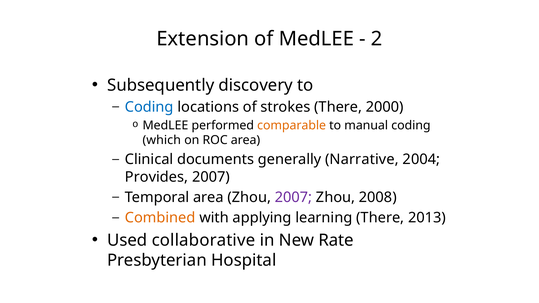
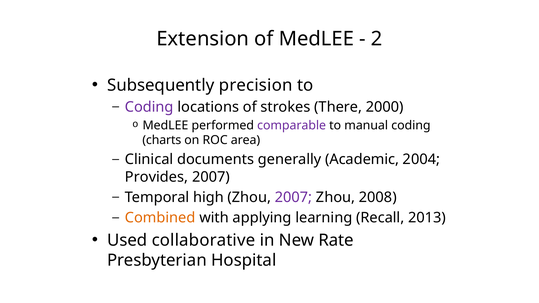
discovery: discovery -> precision (256, 85)
Coding colour: blue -> purple (149, 107)
comparable colour: orange -> purple (292, 125)
which: which -> charts (162, 140)
Narrative: Narrative -> Academic (362, 160)
Temporal area: area -> high (208, 197)
learning There: There -> Recall (380, 218)
